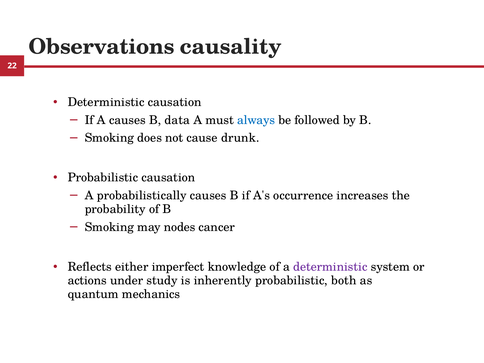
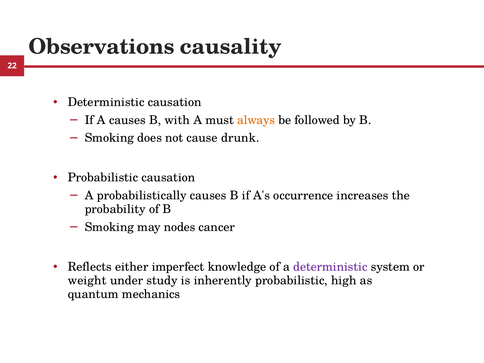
data: data -> with (177, 120)
always colour: blue -> orange (256, 120)
actions: actions -> weight (87, 280)
both: both -> high (344, 280)
